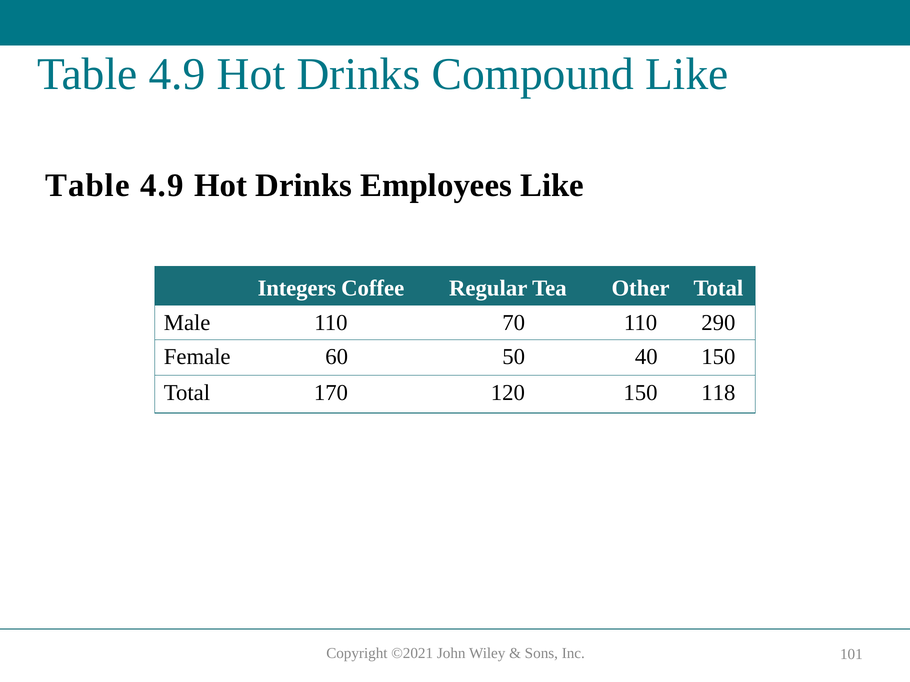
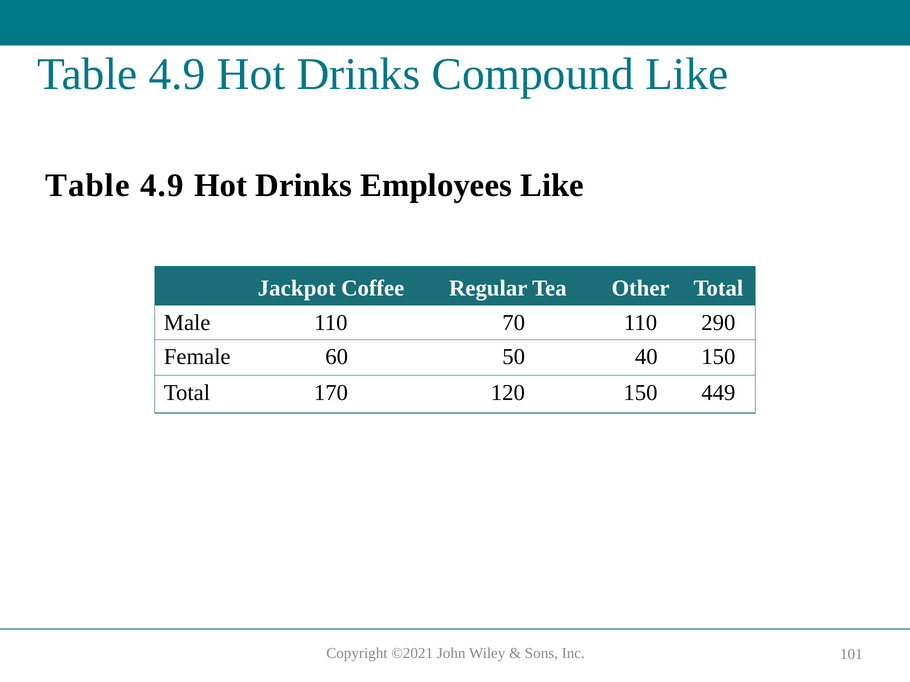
Integers: Integers -> Jackpot (297, 289)
118: 118 -> 449 (718, 393)
